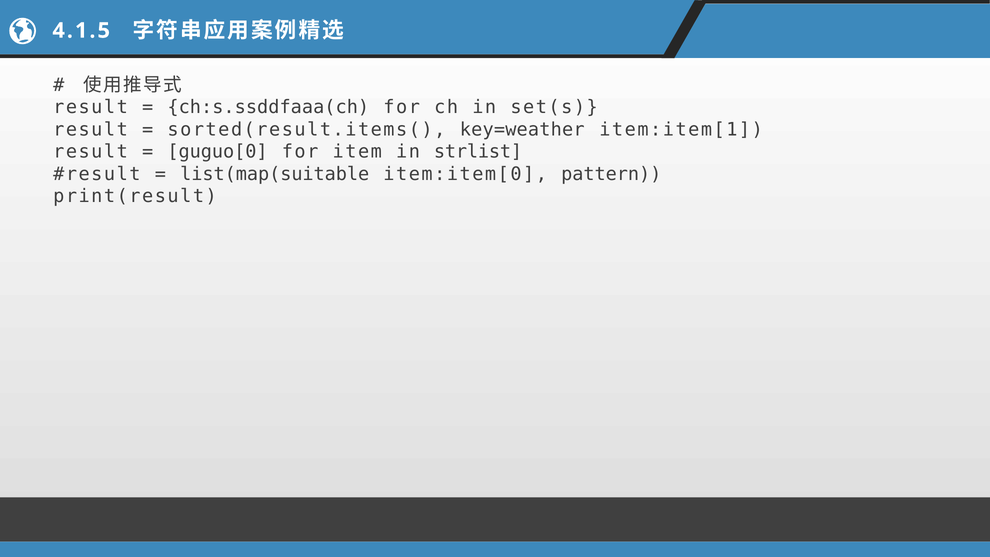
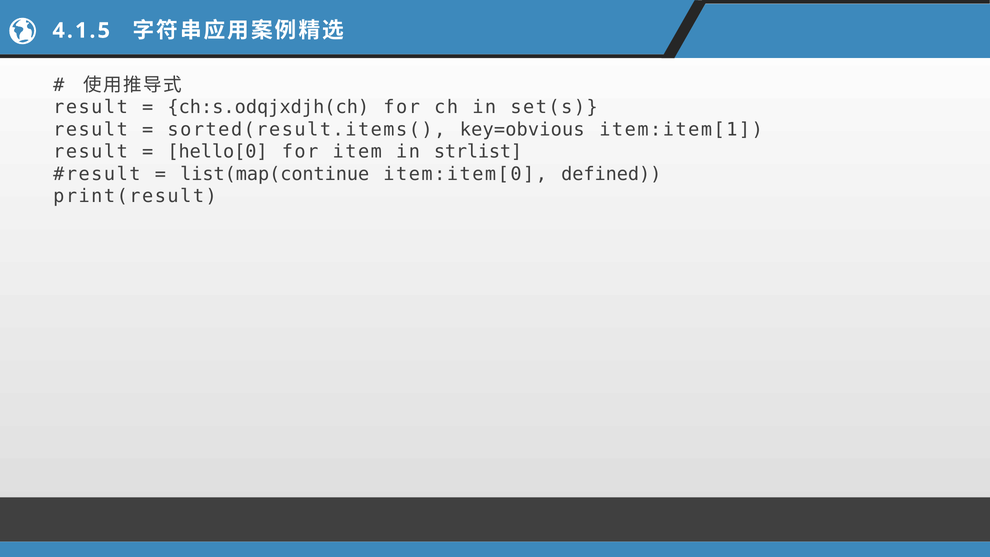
ch:s.ssddfaaa(ch: ch:s.ssddfaaa(ch -> ch:s.odqjxdjh(ch (268, 107)
key=weather: key=weather -> key=obvious (522, 129)
guguo[0: guguo[0 -> hello[0 (217, 152)
list(map(suitable: list(map(suitable -> list(map(continue (275, 174)
pattern: pattern -> defined (611, 174)
